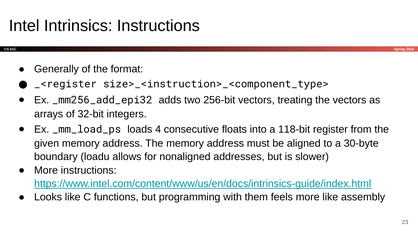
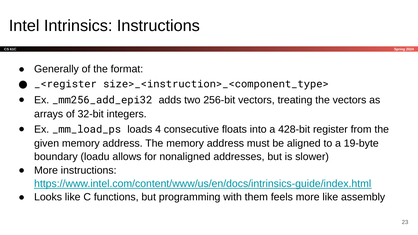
118-bit: 118-bit -> 428-bit (294, 129)
30-byte: 30-byte -> 19-byte (361, 143)
